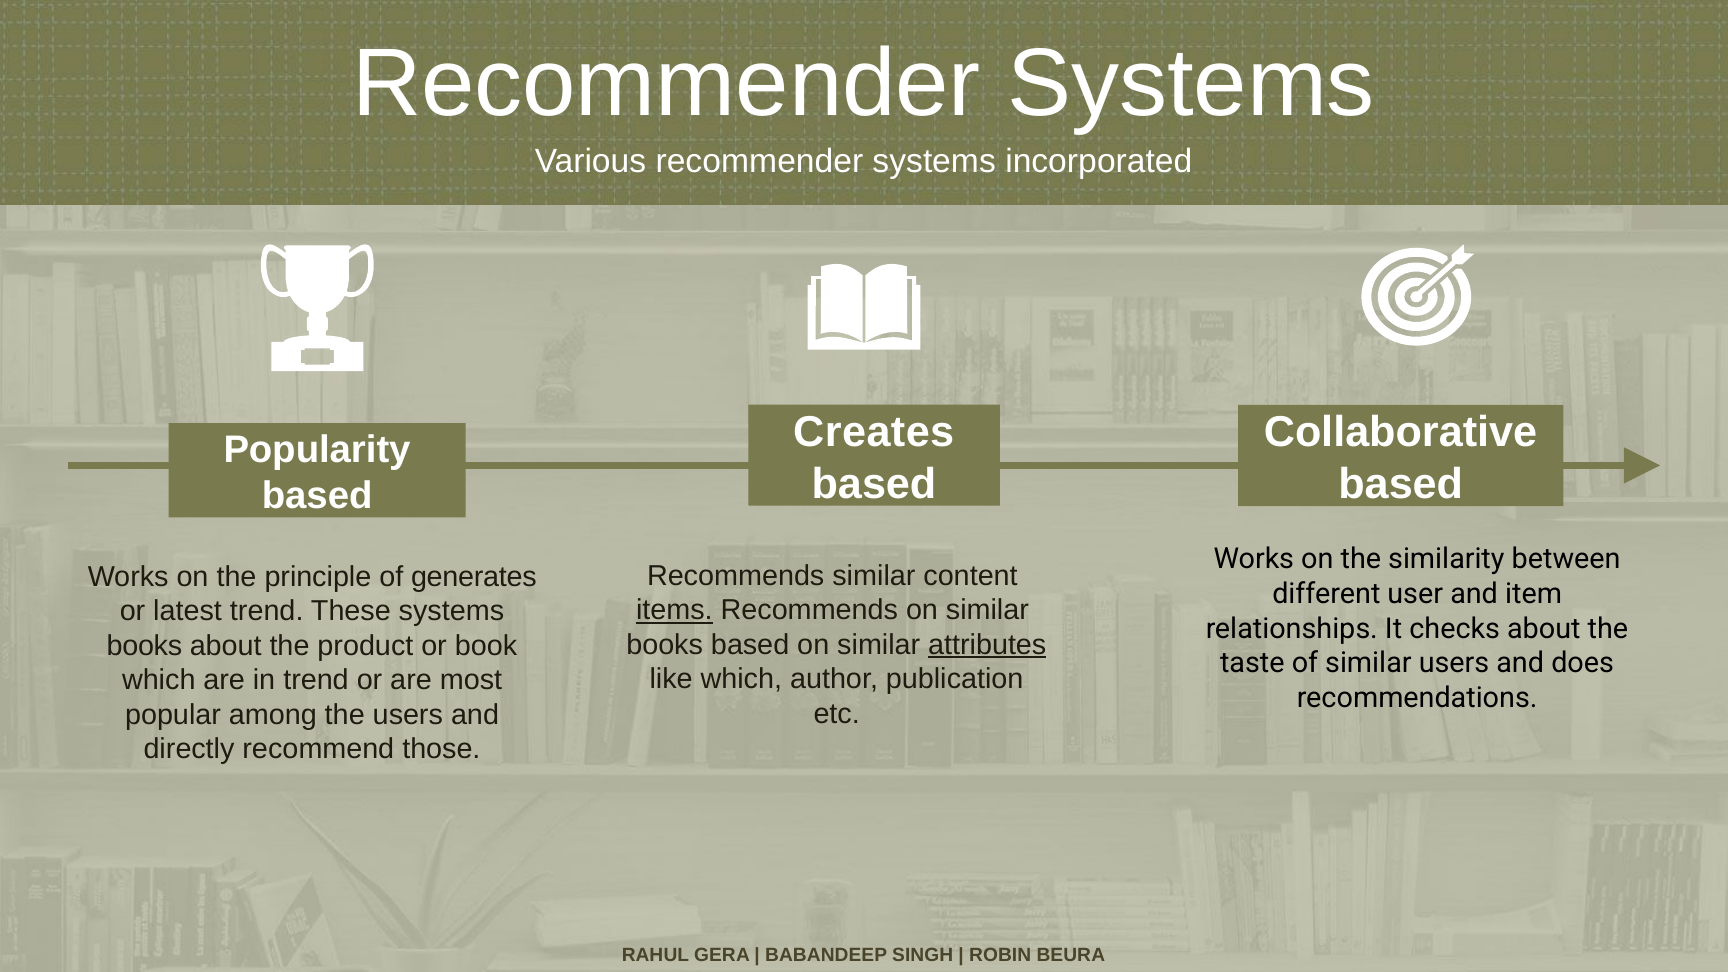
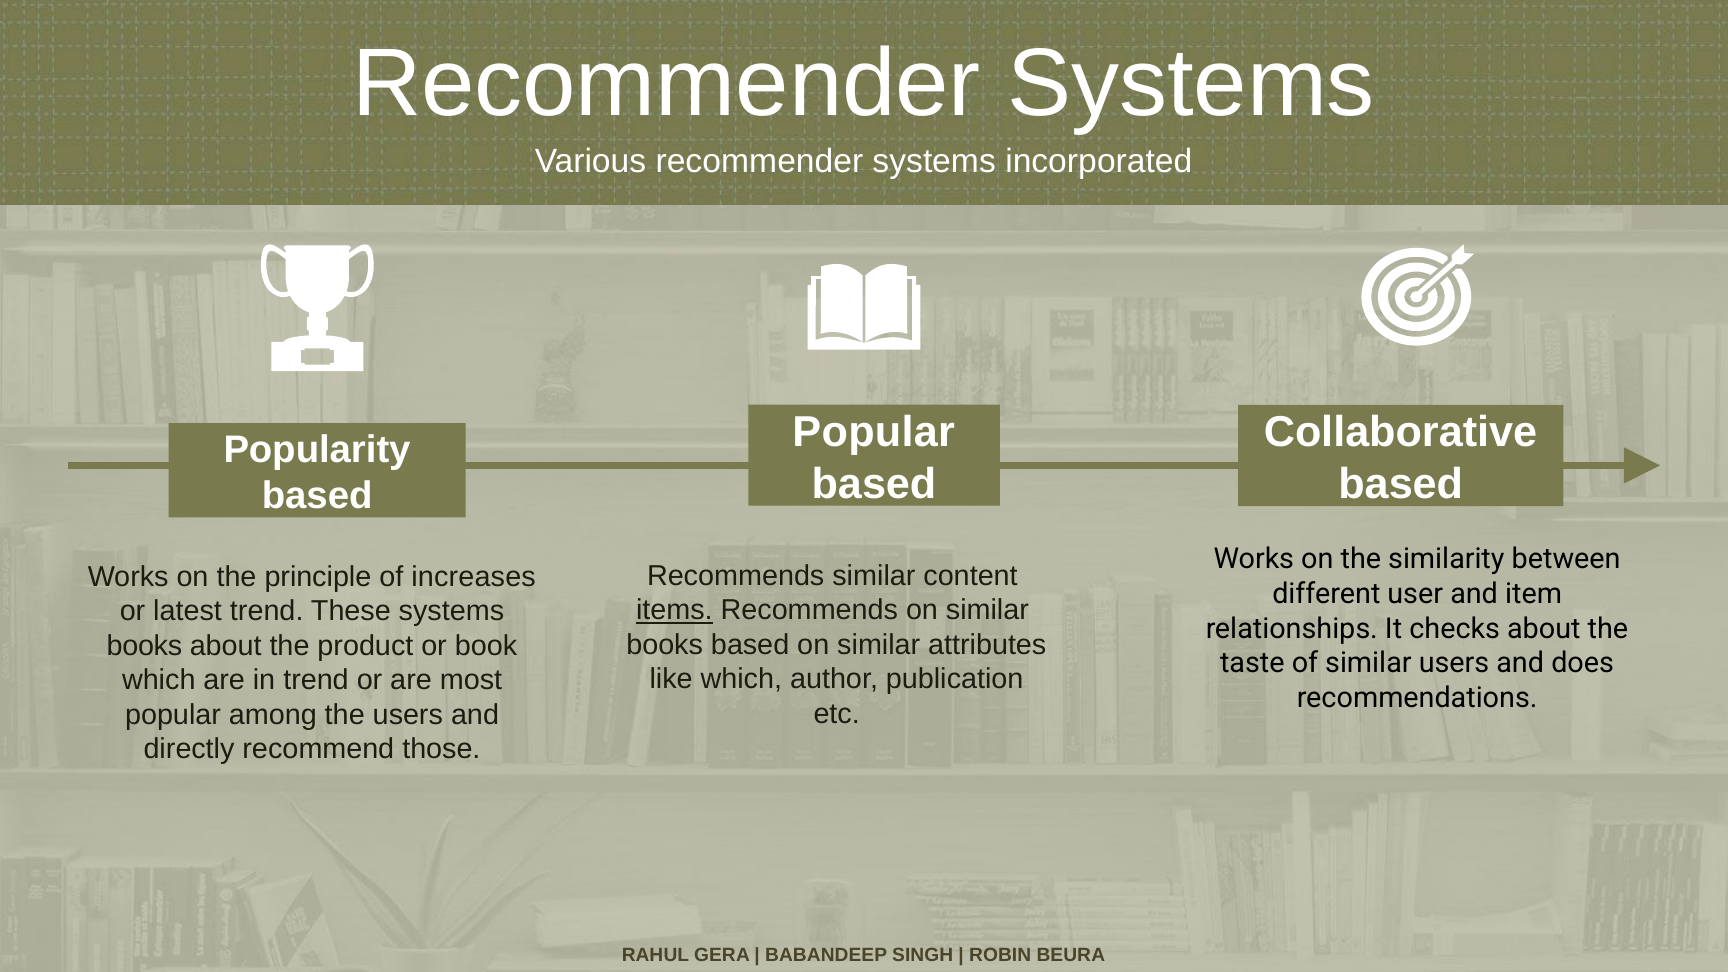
Creates: Creates -> Popular (874, 432)
generates: generates -> increases (474, 577)
attributes underline: present -> none (987, 645)
